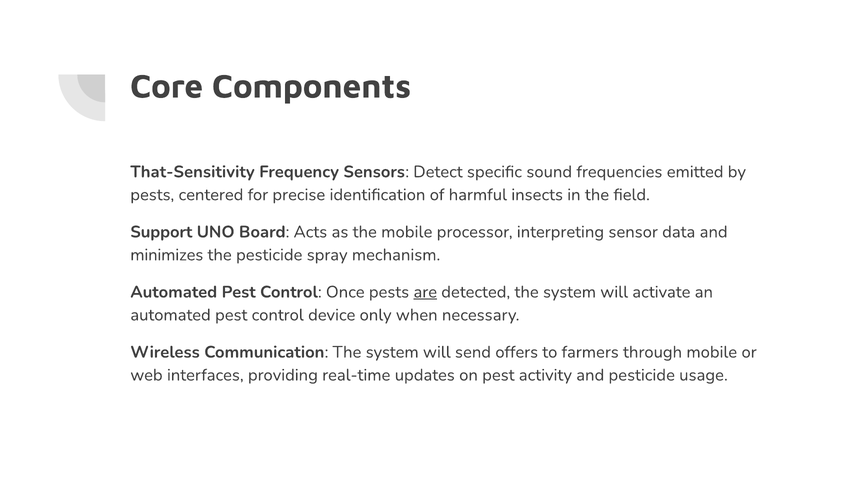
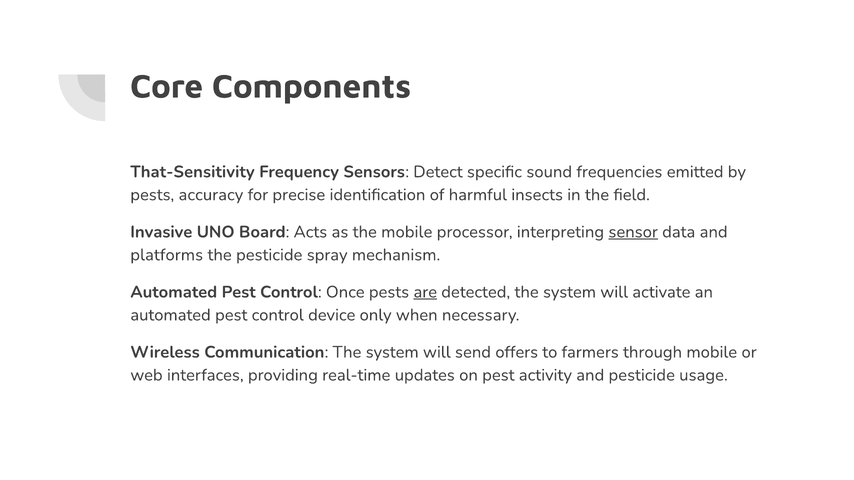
centered: centered -> accuracy (211, 195)
Support: Support -> Invasive (161, 232)
sensor underline: none -> present (633, 232)
minimizes: minimizes -> platforms (167, 255)
